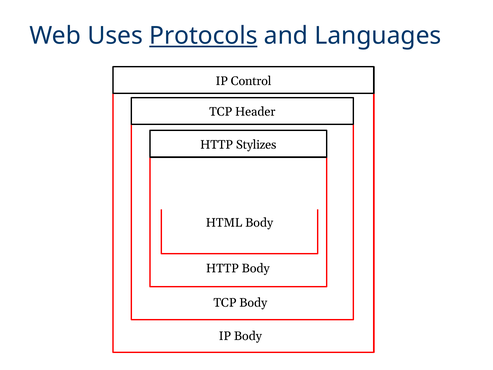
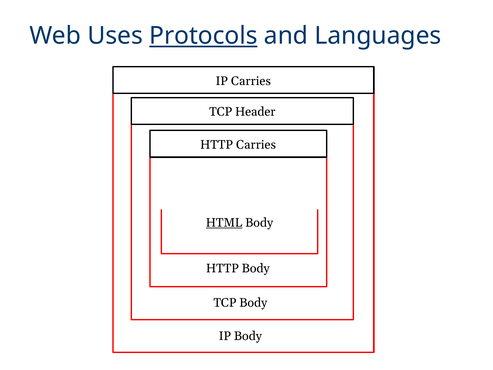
IP Control: Control -> Carries (251, 81)
HTTP Stylizes: Stylizes -> Carries (256, 145)
HTML underline: none -> present (224, 223)
